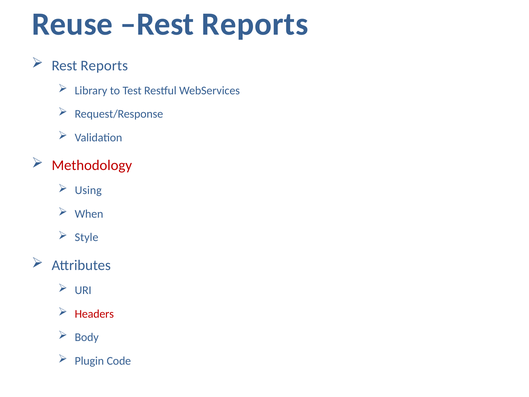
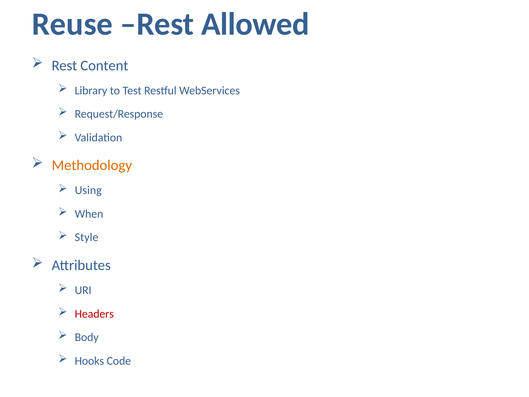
Reports: Reports -> Allowed (255, 24)
Reports: Reports -> Content (104, 65)
Methodology colour: red -> orange (92, 165)
Plugin: Plugin -> Hooks (89, 361)
